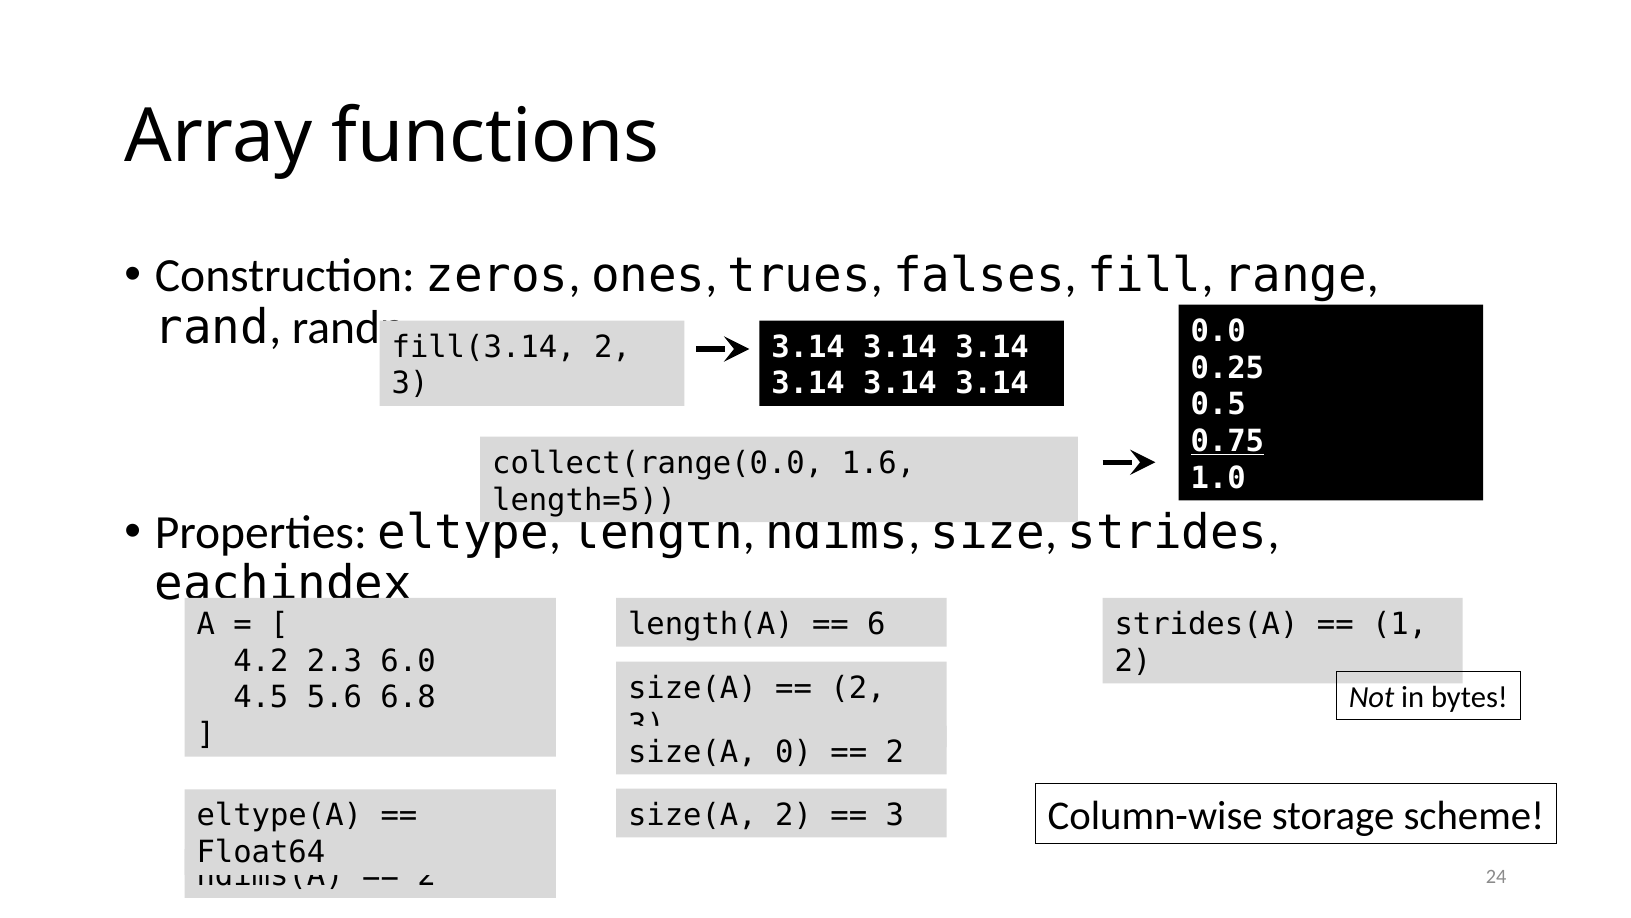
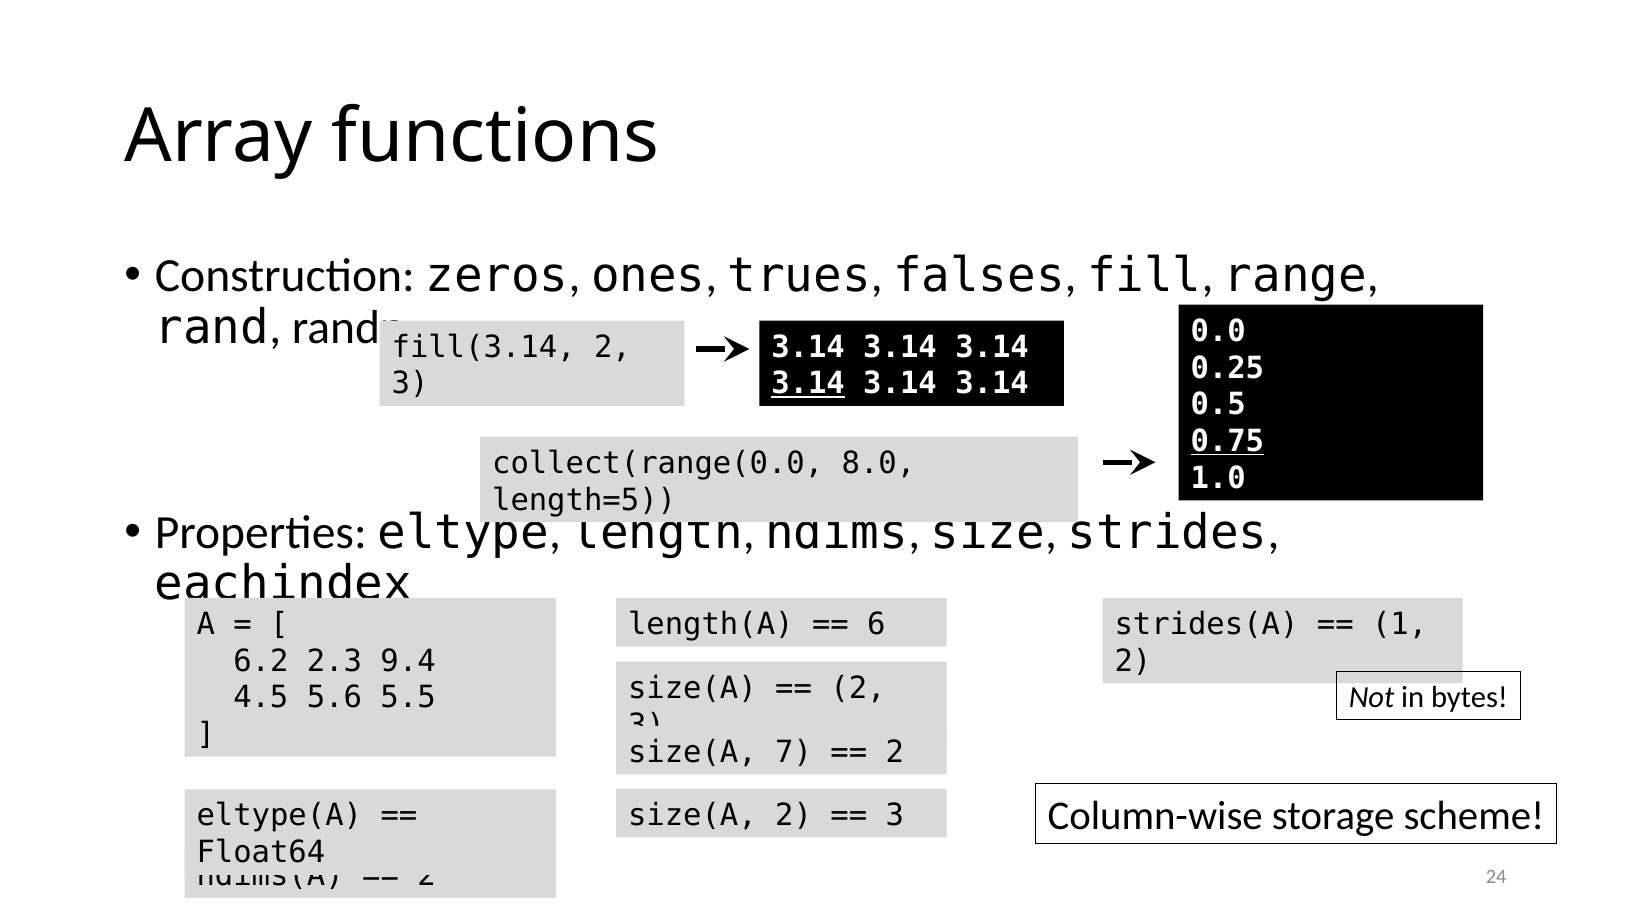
3.14 underline: none -> present (808, 384)
1.6: 1.6 -> 8.0 (878, 463)
4.2: 4.2 -> 6.2 (261, 661)
6.0: 6.0 -> 9.4 (408, 661)
6.8: 6.8 -> 5.5 (408, 697)
0: 0 -> 7 (794, 752)
